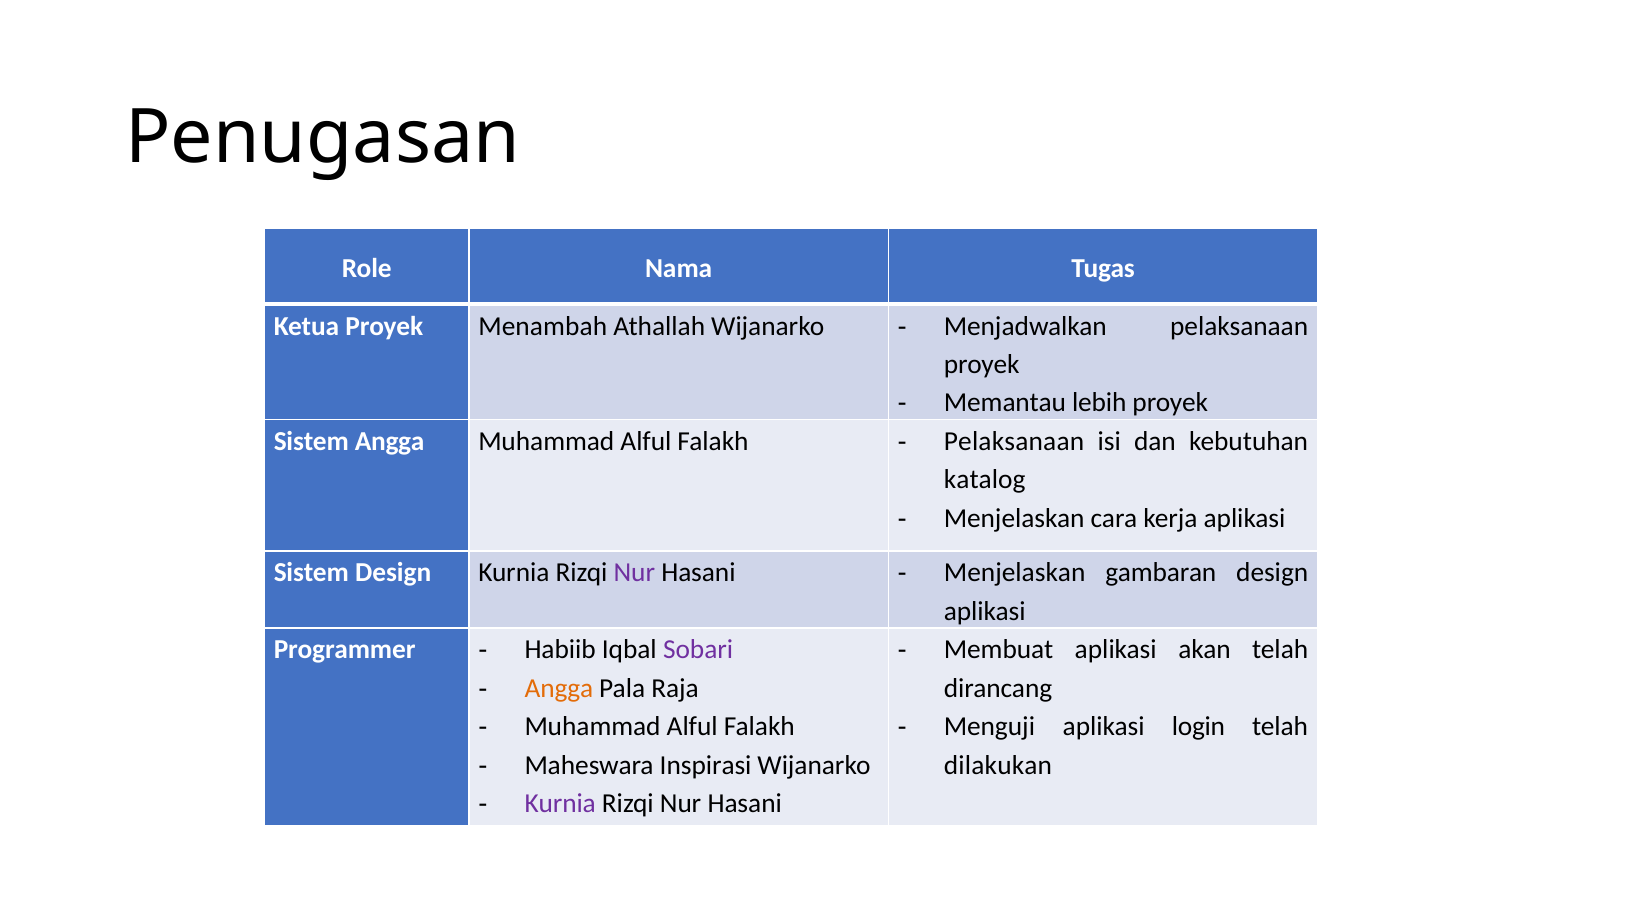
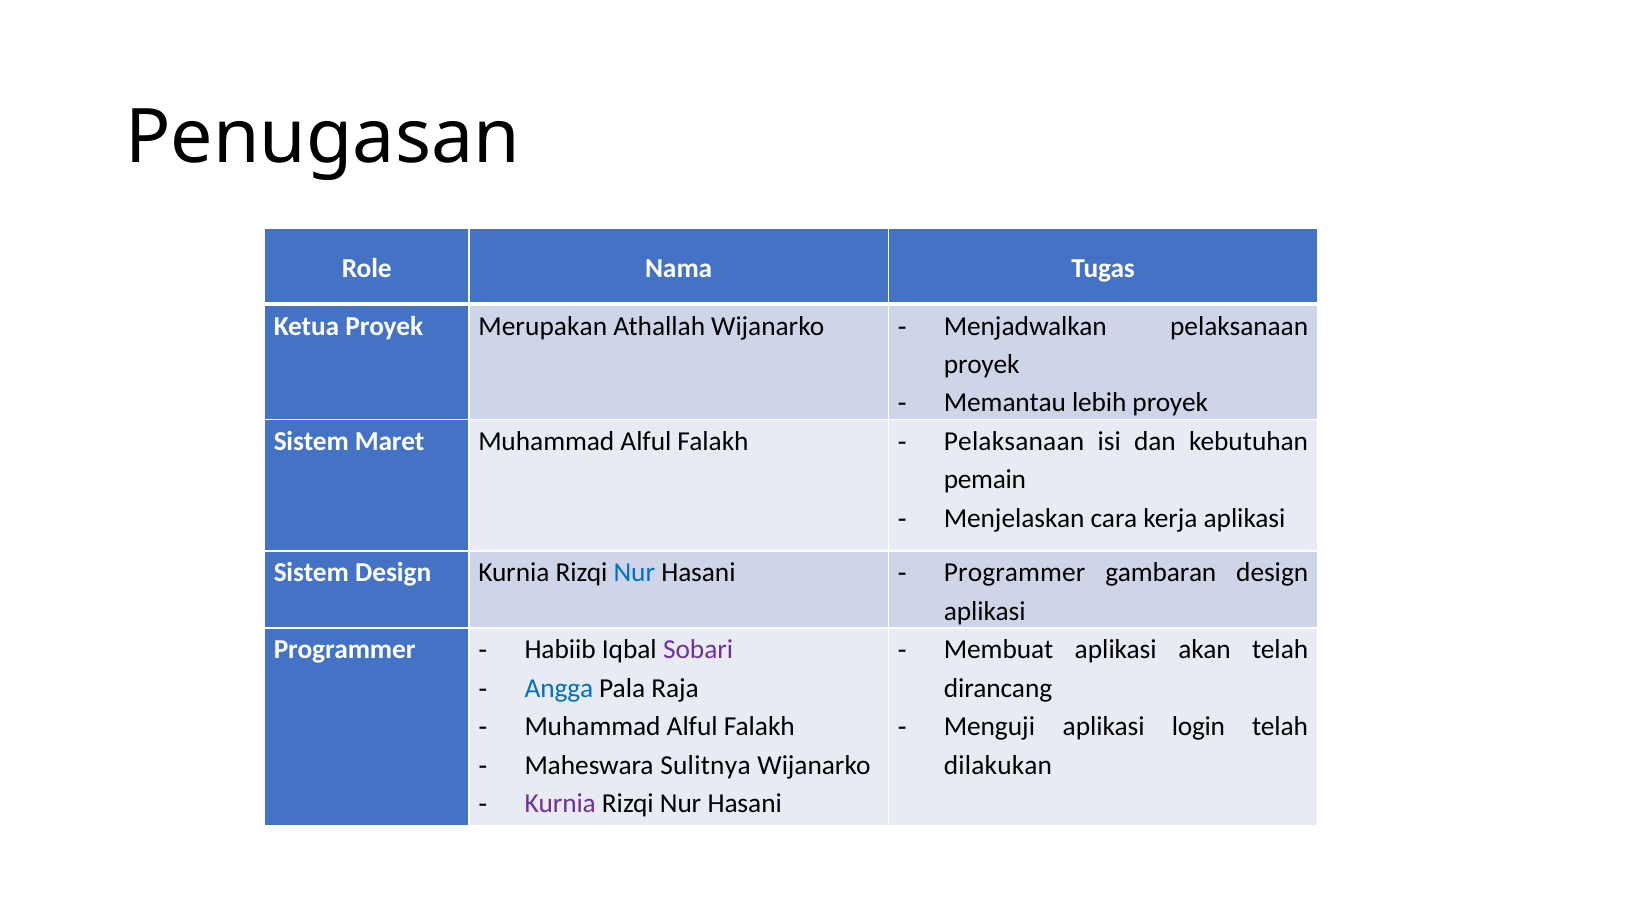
Menambah: Menambah -> Merupakan (543, 326)
Sistem Angga: Angga -> Maret (390, 442)
katalog: katalog -> pemain (985, 480)
Nur colour: purple -> blue (634, 573)
Menjelaskan: Menjelaskan -> Programmer (1015, 573)
Angga colour: orange -> blue (559, 689)
Inspirasi: Inspirasi -> Sulitnya (705, 766)
